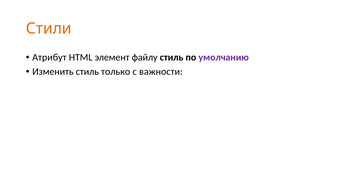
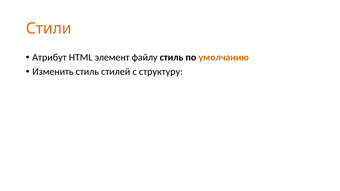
умолчанию colour: purple -> orange (224, 57)
только: только -> стилей (116, 72)
важности: важности -> структуру (161, 72)
